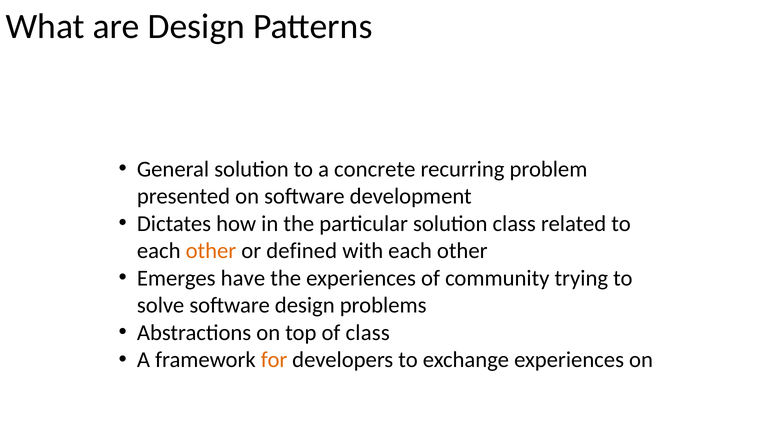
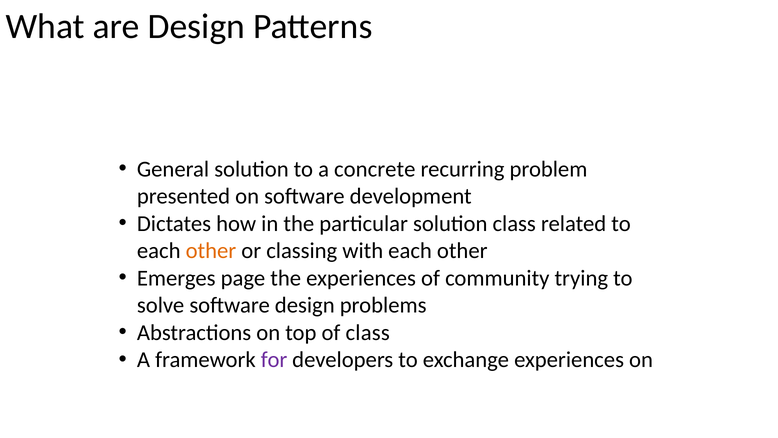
defined: defined -> classing (302, 251)
have: have -> page (243, 278)
for colour: orange -> purple (274, 360)
